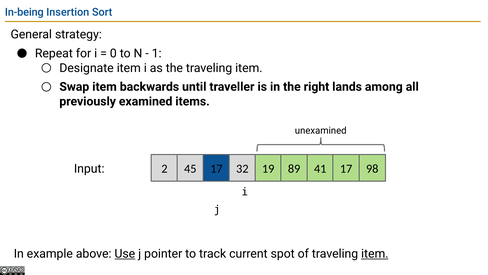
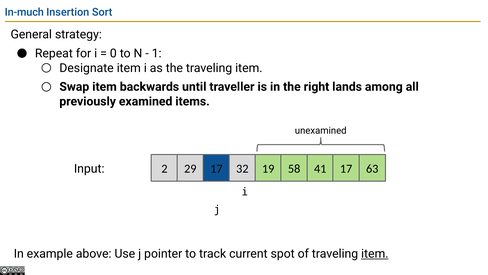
In-being: In-being -> In-much (24, 12)
45: 45 -> 29 (190, 168)
89: 89 -> 58 (294, 168)
98: 98 -> 63 (372, 168)
Use underline: present -> none (125, 253)
